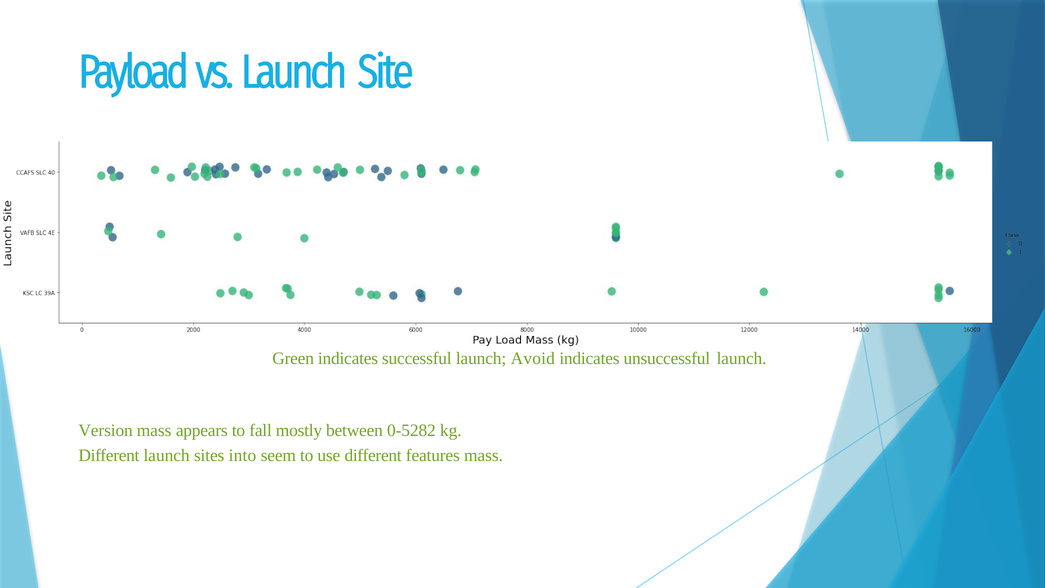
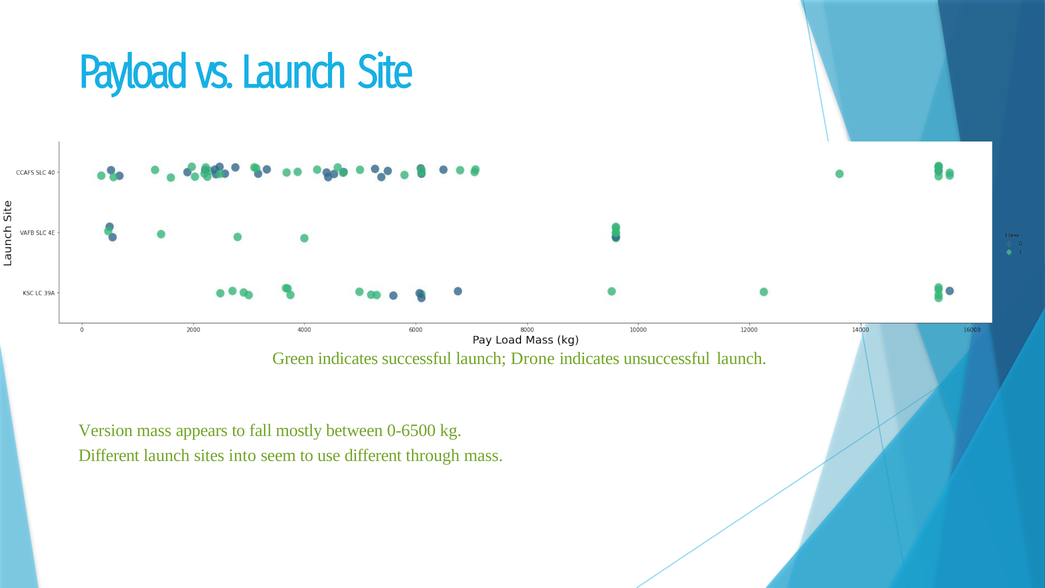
Avoid: Avoid -> Drone (533, 358)
0-5282: 0-5282 -> 0-6500 (411, 430)
features: features -> through (433, 455)
